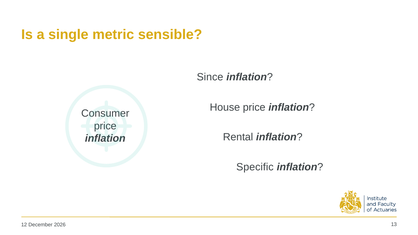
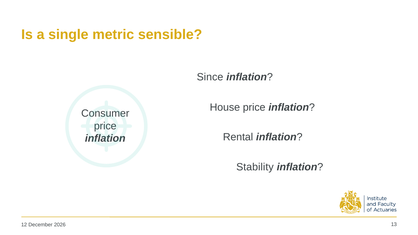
Specific: Specific -> Stability (255, 167)
